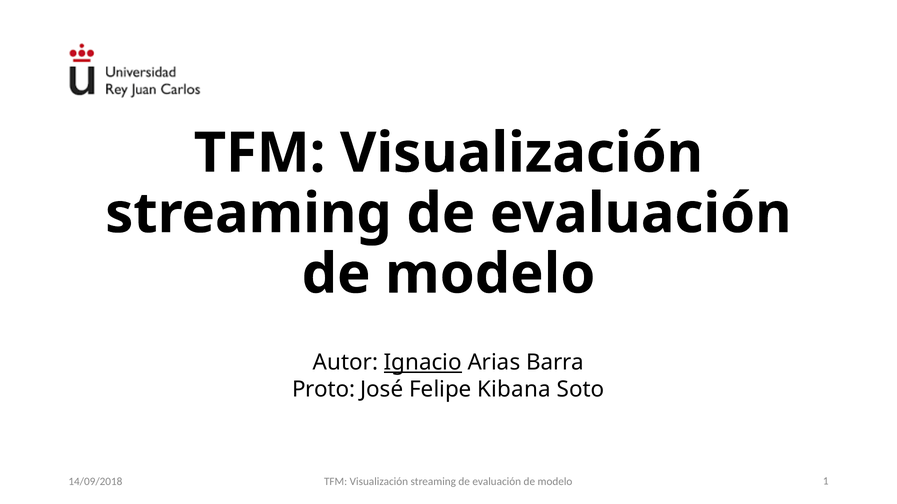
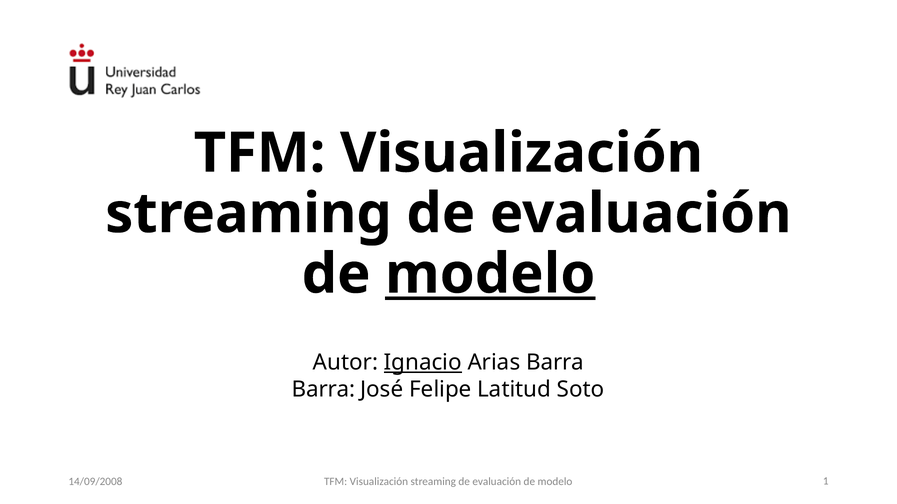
modelo underline: none -> present (490, 274)
Proto: Proto -> Barra (324, 390)
Kibana: Kibana -> Latitud (514, 390)
14/09/2018: 14/09/2018 -> 14/09/2008 (95, 482)
